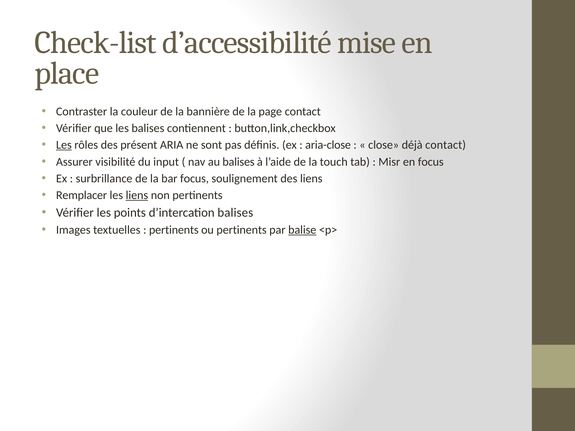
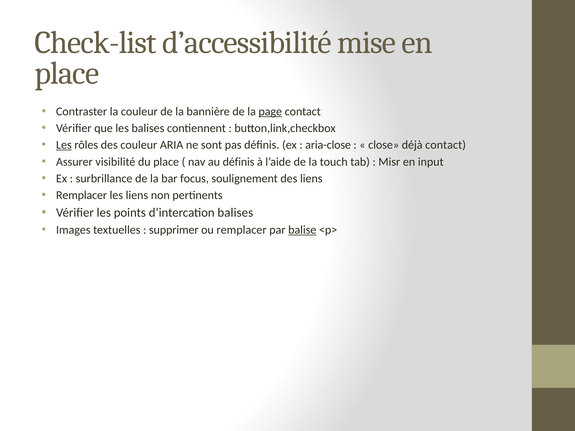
page underline: none -> present (270, 112)
des présent: présent -> couleur (139, 145)
du input: input -> place (166, 162)
au balises: balises -> définis (239, 162)
en focus: focus -> input (431, 162)
liens underline: present -> none (137, 195)
pertinents: pertinents -> supprimer (174, 230)
ou pertinents: pertinents -> remplacer (242, 230)
